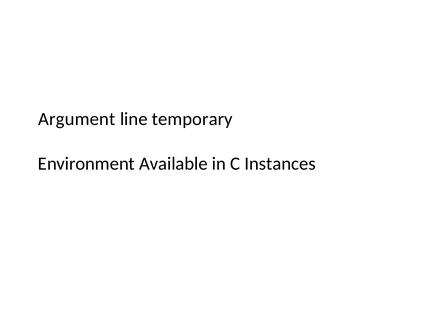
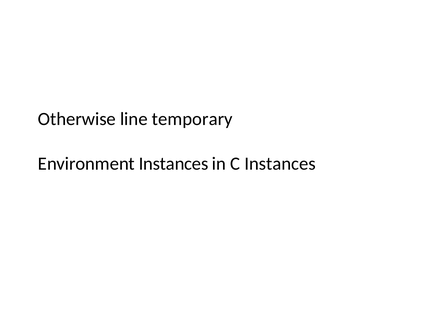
Argument: Argument -> Otherwise (77, 119)
Environment Available: Available -> Instances (174, 164)
